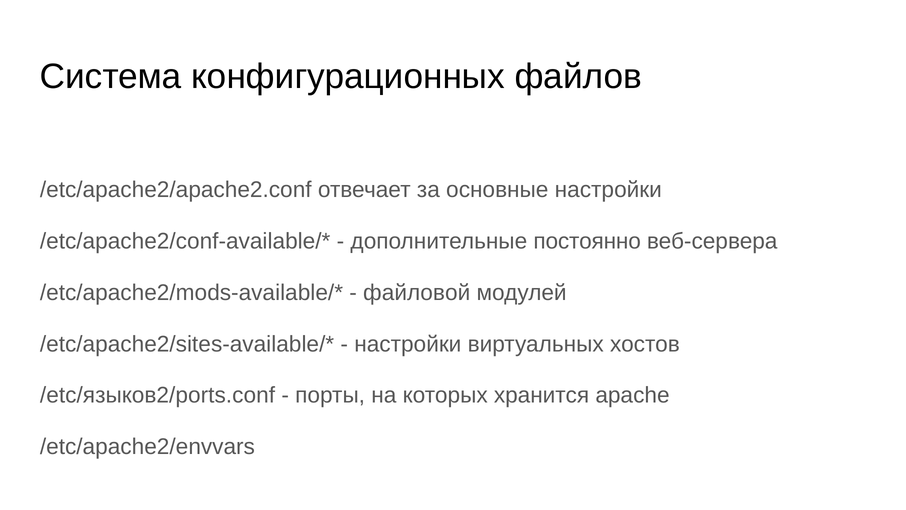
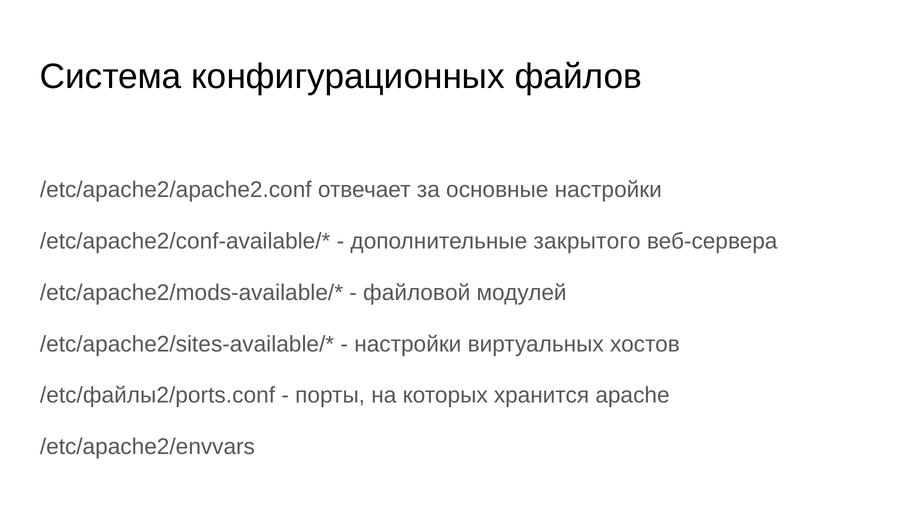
постоянно: постоянно -> закрытого (587, 241)
/etc/языков2/ports.conf: /etc/языков2/ports.conf -> /etc/файлы2/ports.conf (157, 395)
